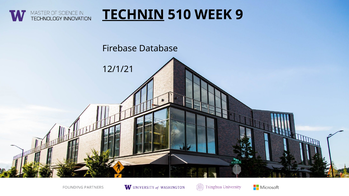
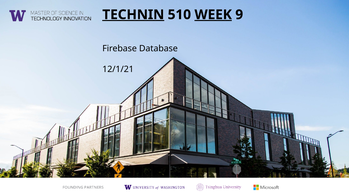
WEEK underline: none -> present (213, 15)
